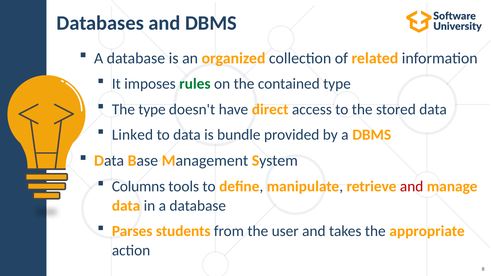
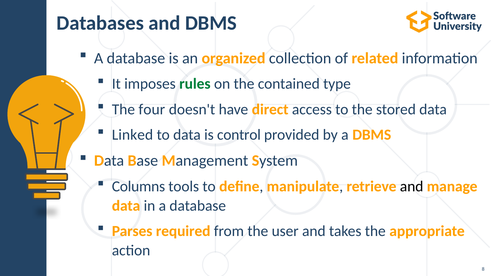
The type: type -> four (152, 109)
bundle: bundle -> control (239, 135)
and colour: red -> black (412, 186)
students: students -> required (183, 231)
